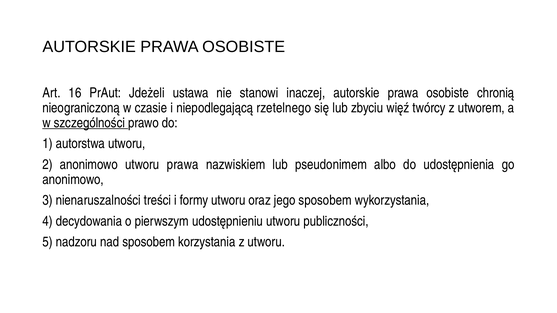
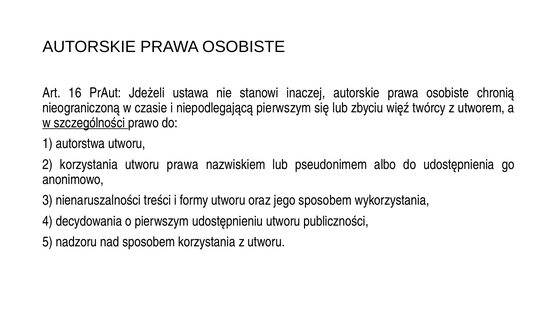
niepodlegającą rzetelnego: rzetelnego -> pierwszym (284, 108)
2 anonimowo: anonimowo -> korzystania (89, 165)
